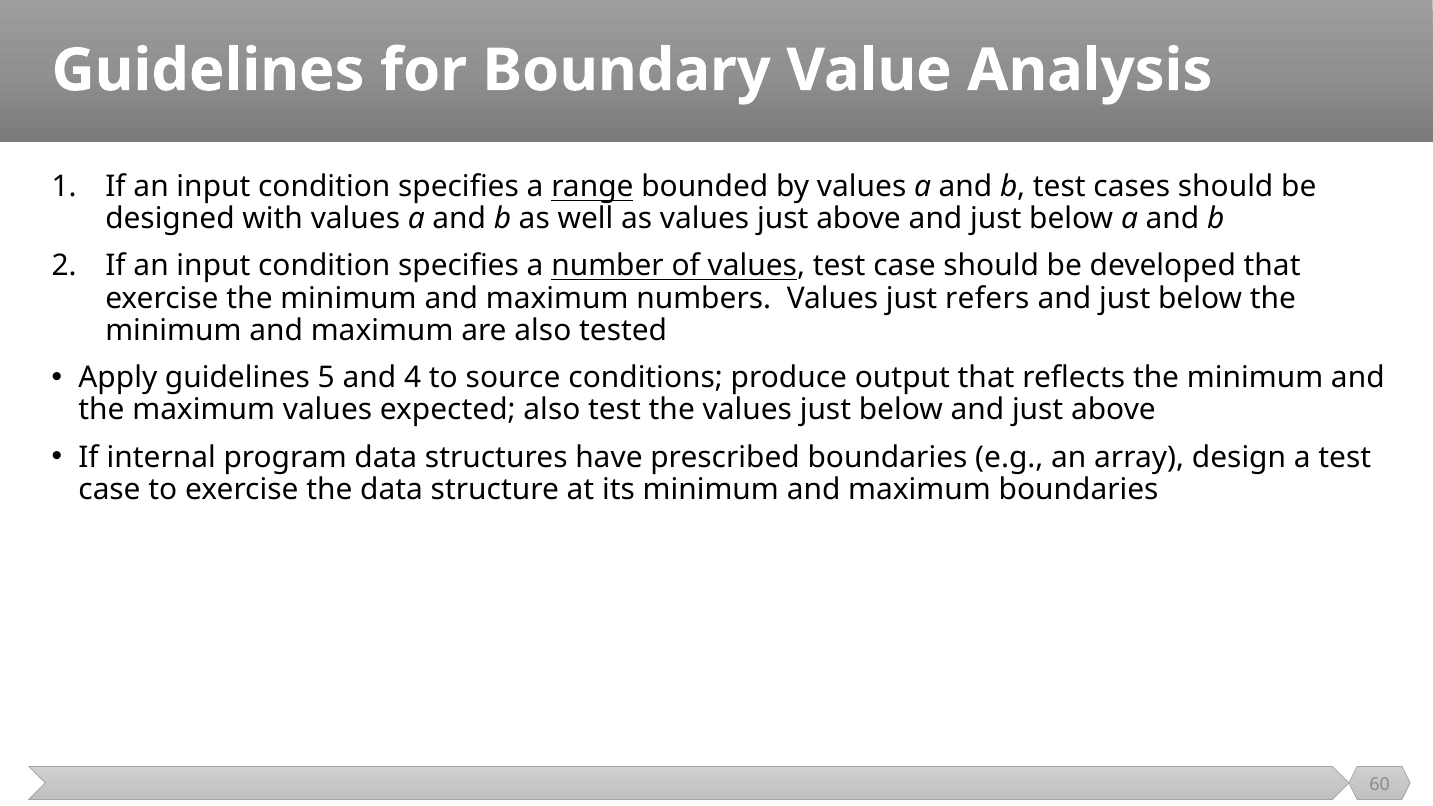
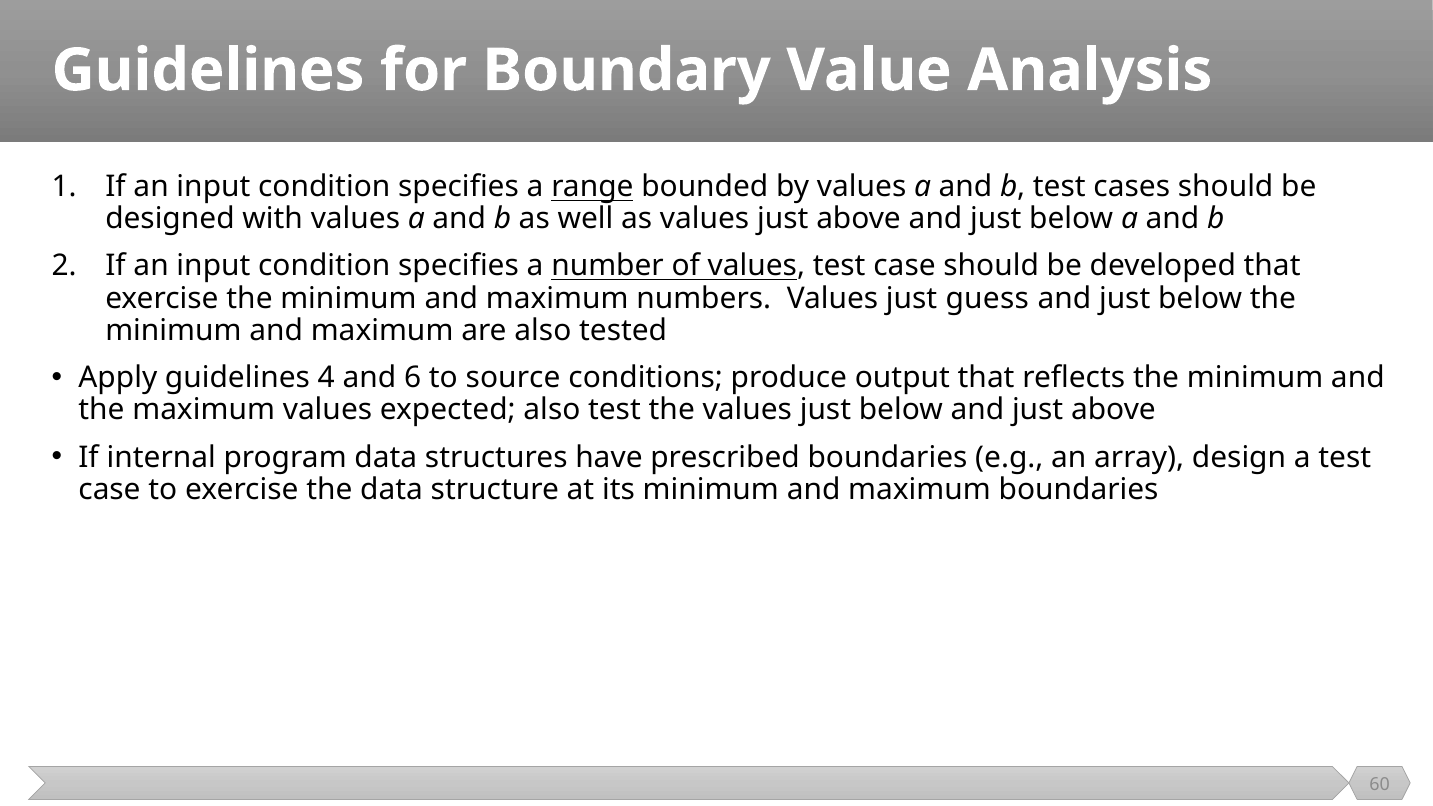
refers: refers -> guess (987, 298)
5: 5 -> 4 (326, 378)
4: 4 -> 6 (413, 378)
